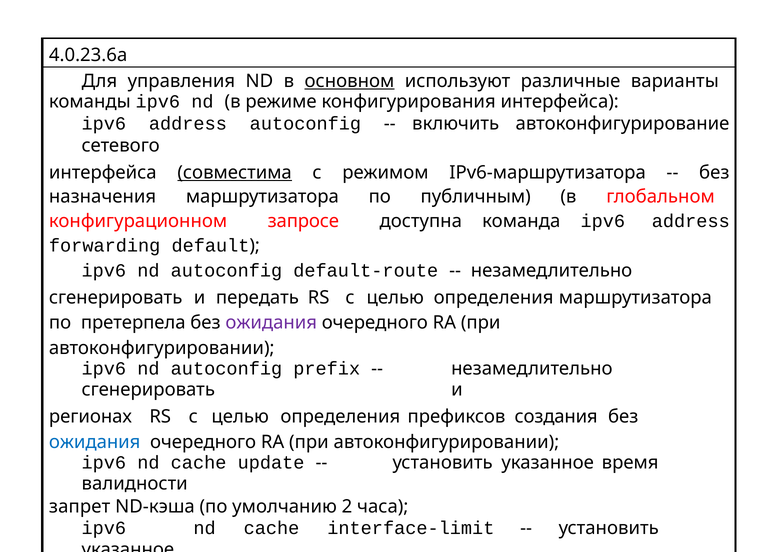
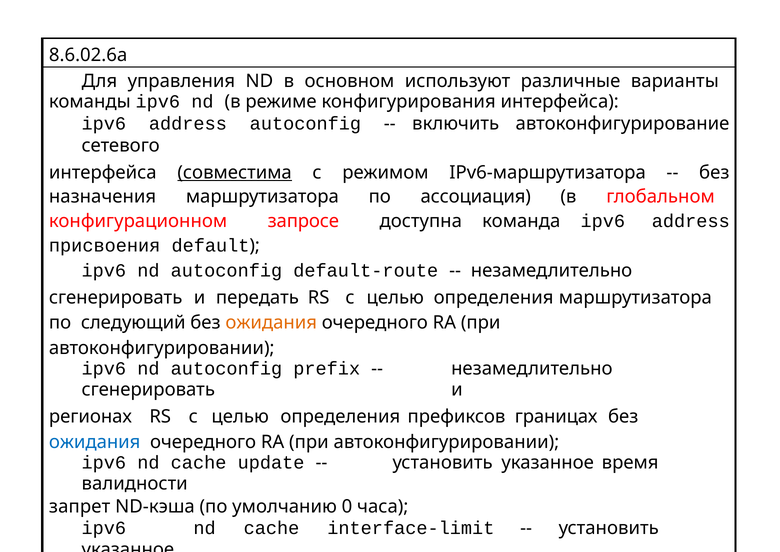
4.0.23.6a: 4.0.23.6a -> 8.6.02.6a (88, 55)
основном underline: present -> none (349, 81)
публичным: публичным -> ассоциация (476, 197)
forwarding: forwarding -> присвоения (105, 246)
претерпела: претерпела -> следующий (133, 323)
ожидания colour: purple -> orange (271, 323)
создания: создания -> границах (556, 416)
2: 2 -> 0 (347, 506)
